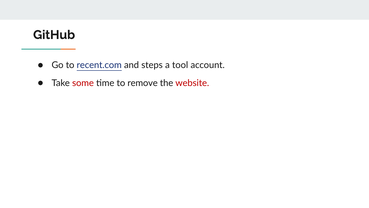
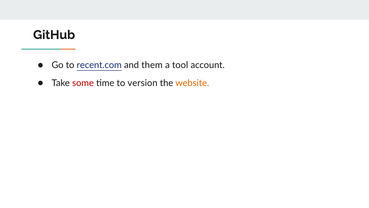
steps: steps -> them (152, 65)
remove: remove -> version (143, 83)
website colour: red -> orange (192, 83)
